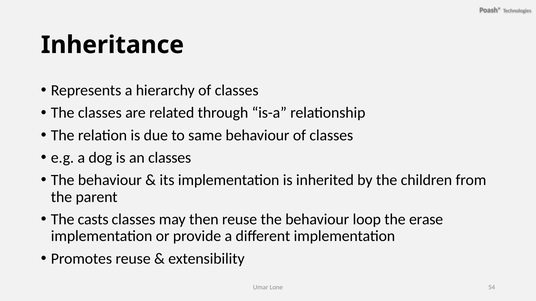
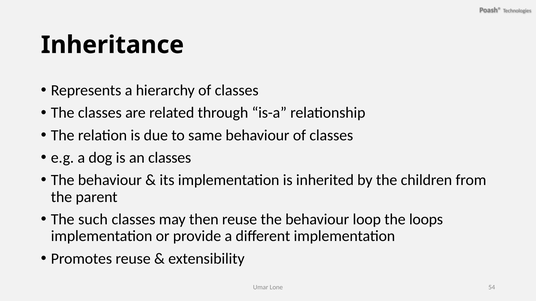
casts: casts -> such (93, 220)
erase: erase -> loops (426, 220)
